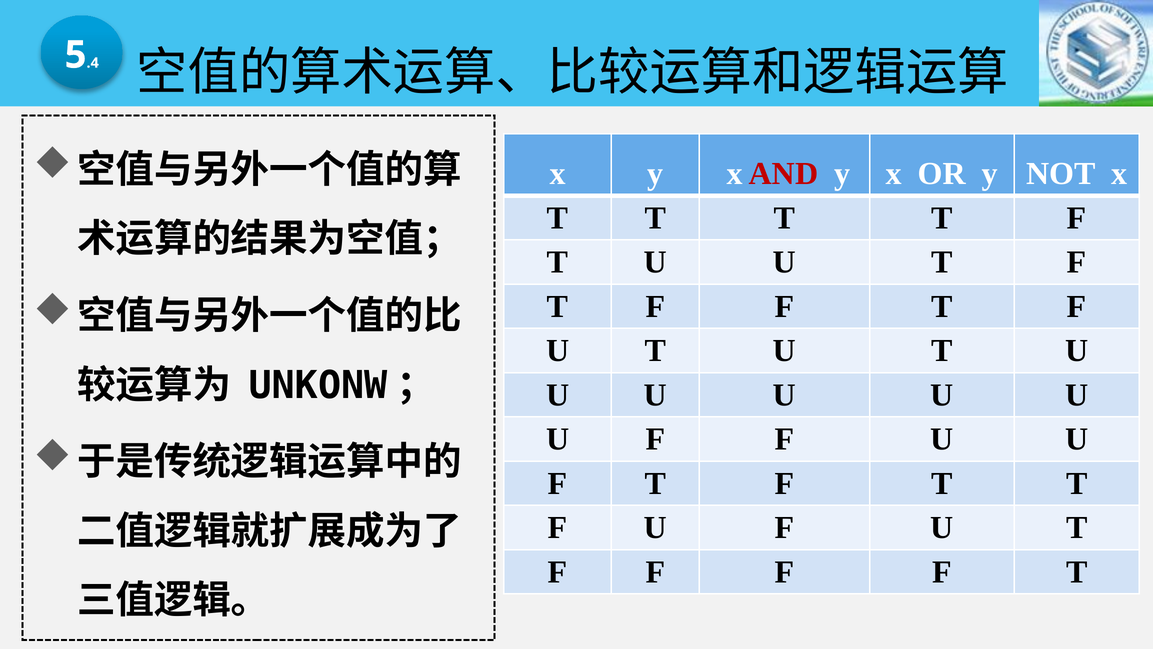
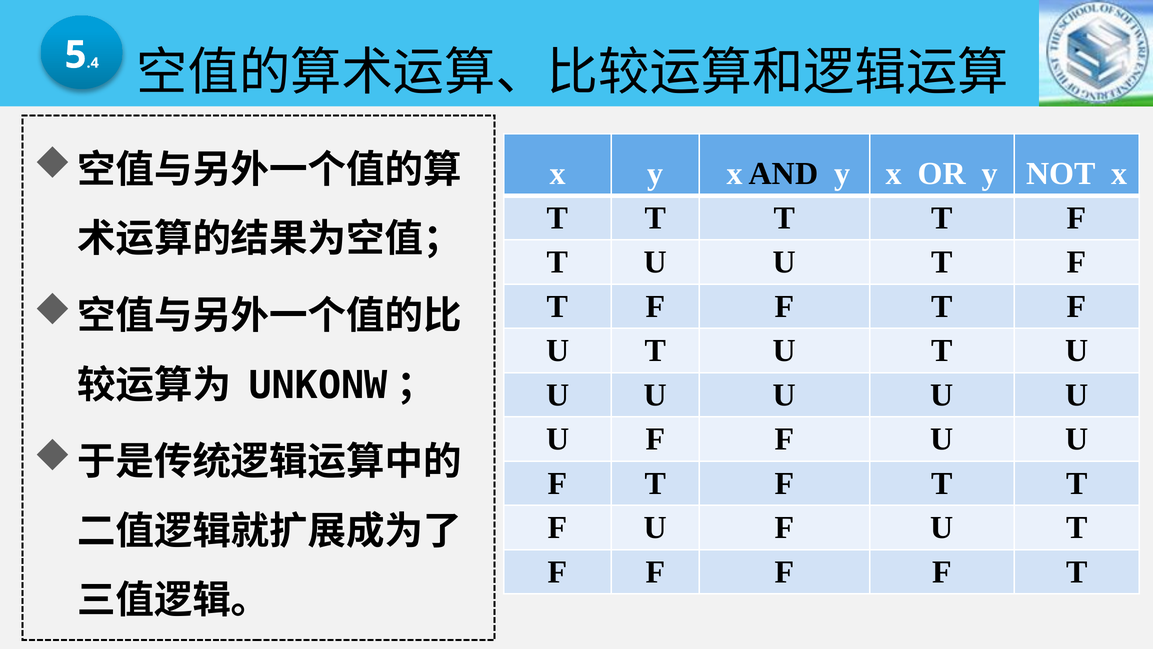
AND colour: red -> black (784, 174)
